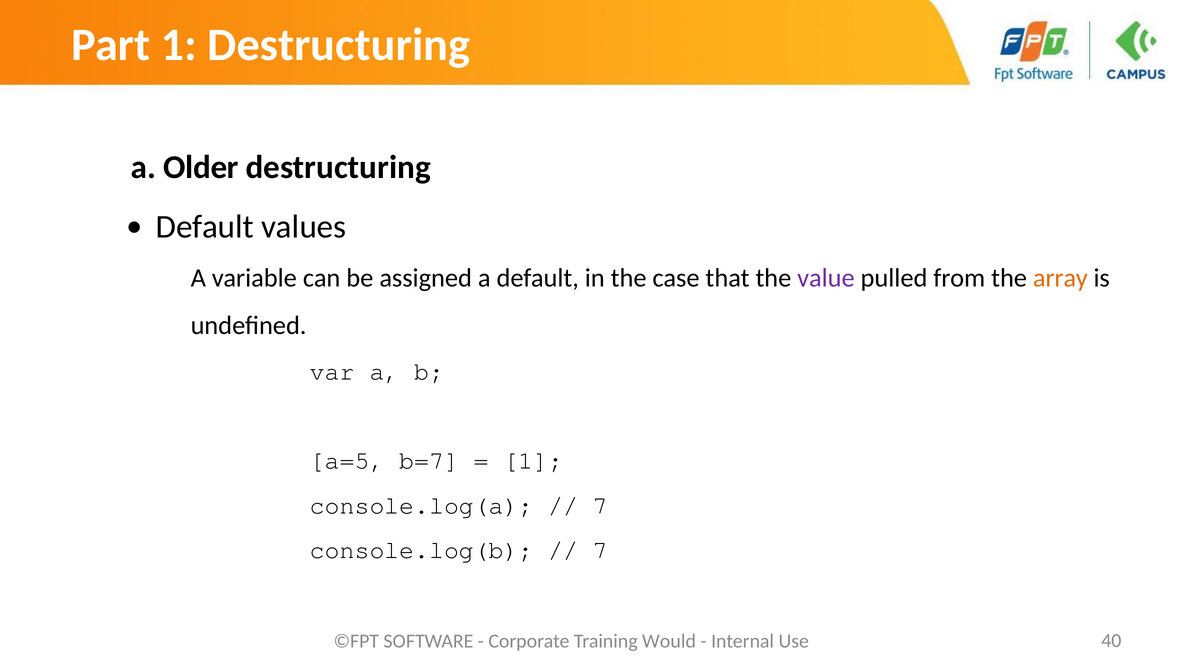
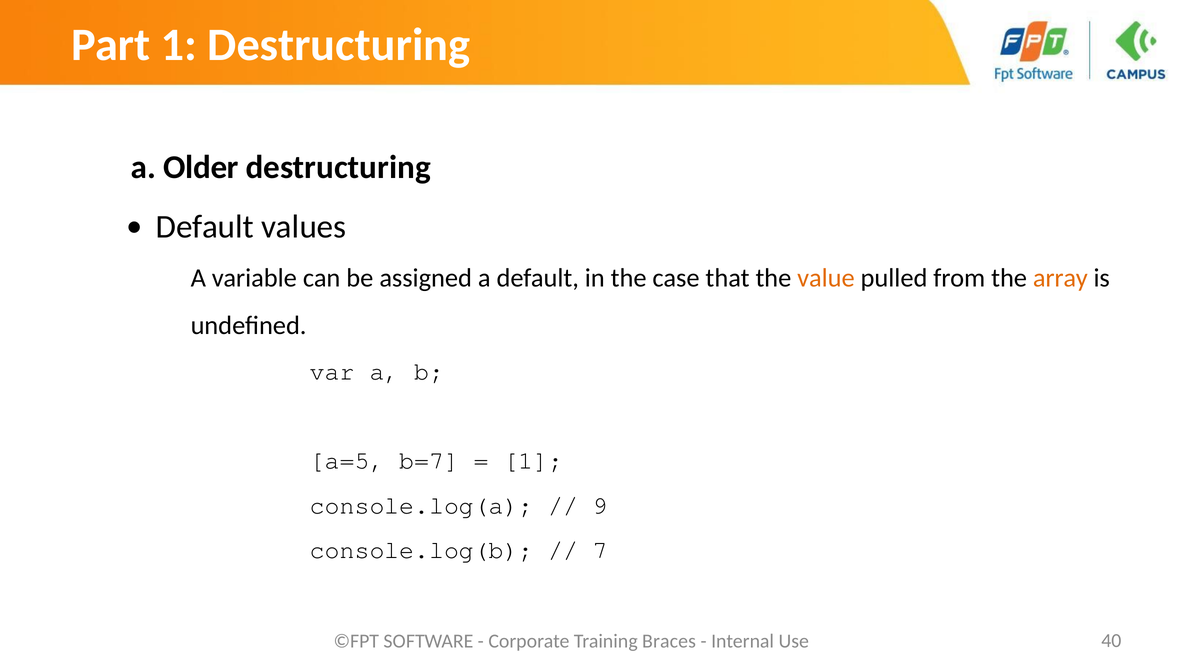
value colour: purple -> orange (826, 278)
7: 7 -> 9 (600, 505)
Would: Would -> Braces (669, 641)
